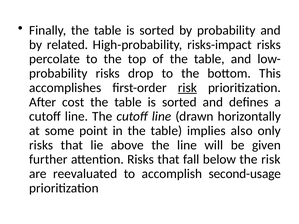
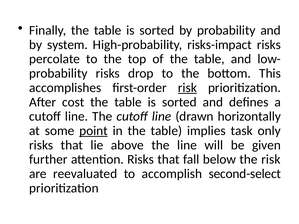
related: related -> system (67, 45)
point underline: none -> present (93, 131)
also: also -> task (242, 131)
second-usage: second-usage -> second-select (245, 174)
